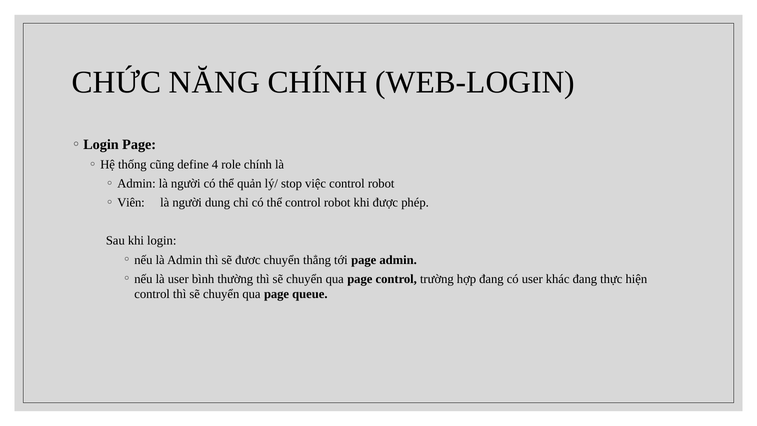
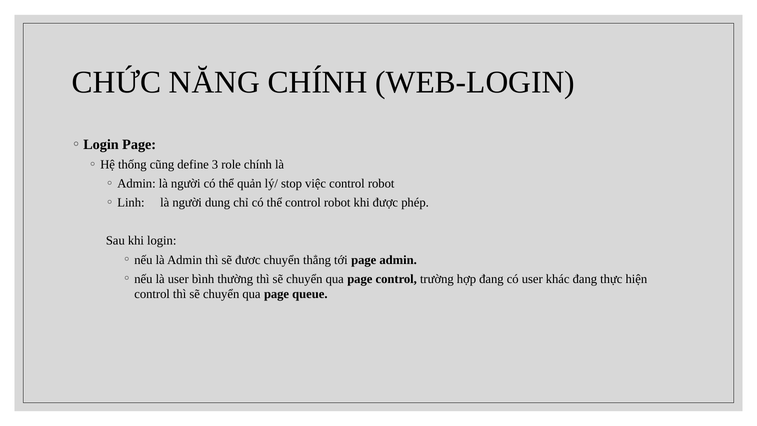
4: 4 -> 3 (215, 165)
Viên: Viên -> Linh (131, 203)
